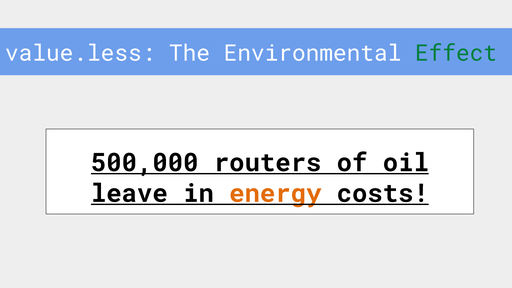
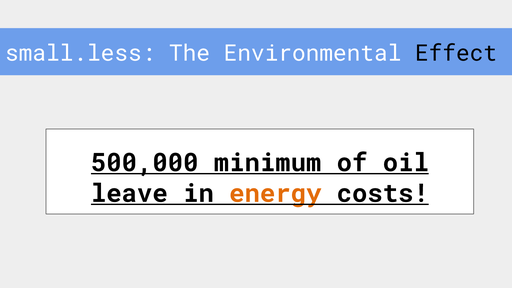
value.less: value.less -> small.less (80, 53)
Effect colour: green -> black (456, 53)
routers: routers -> minimum (268, 163)
